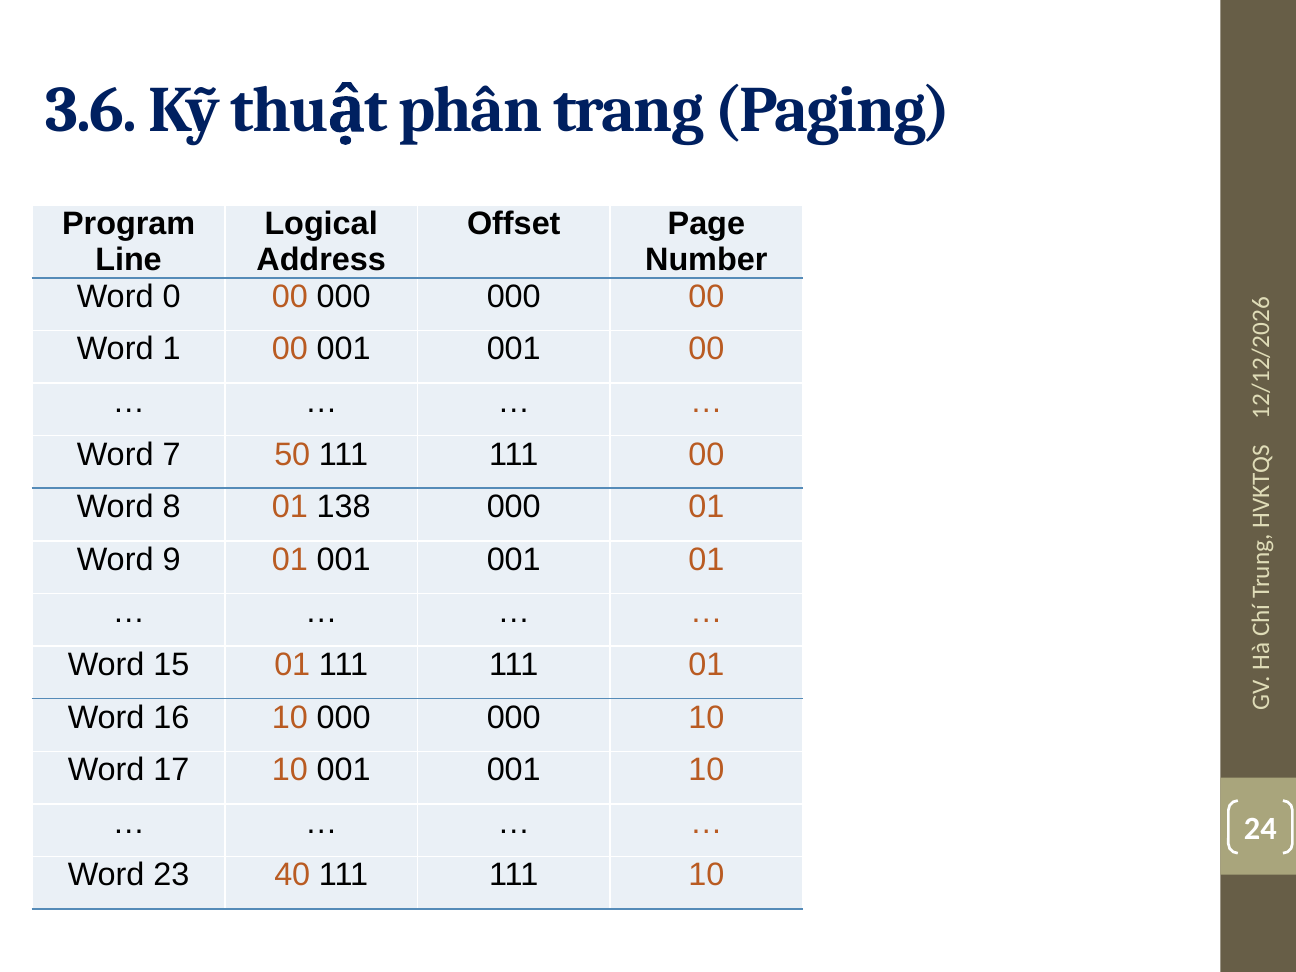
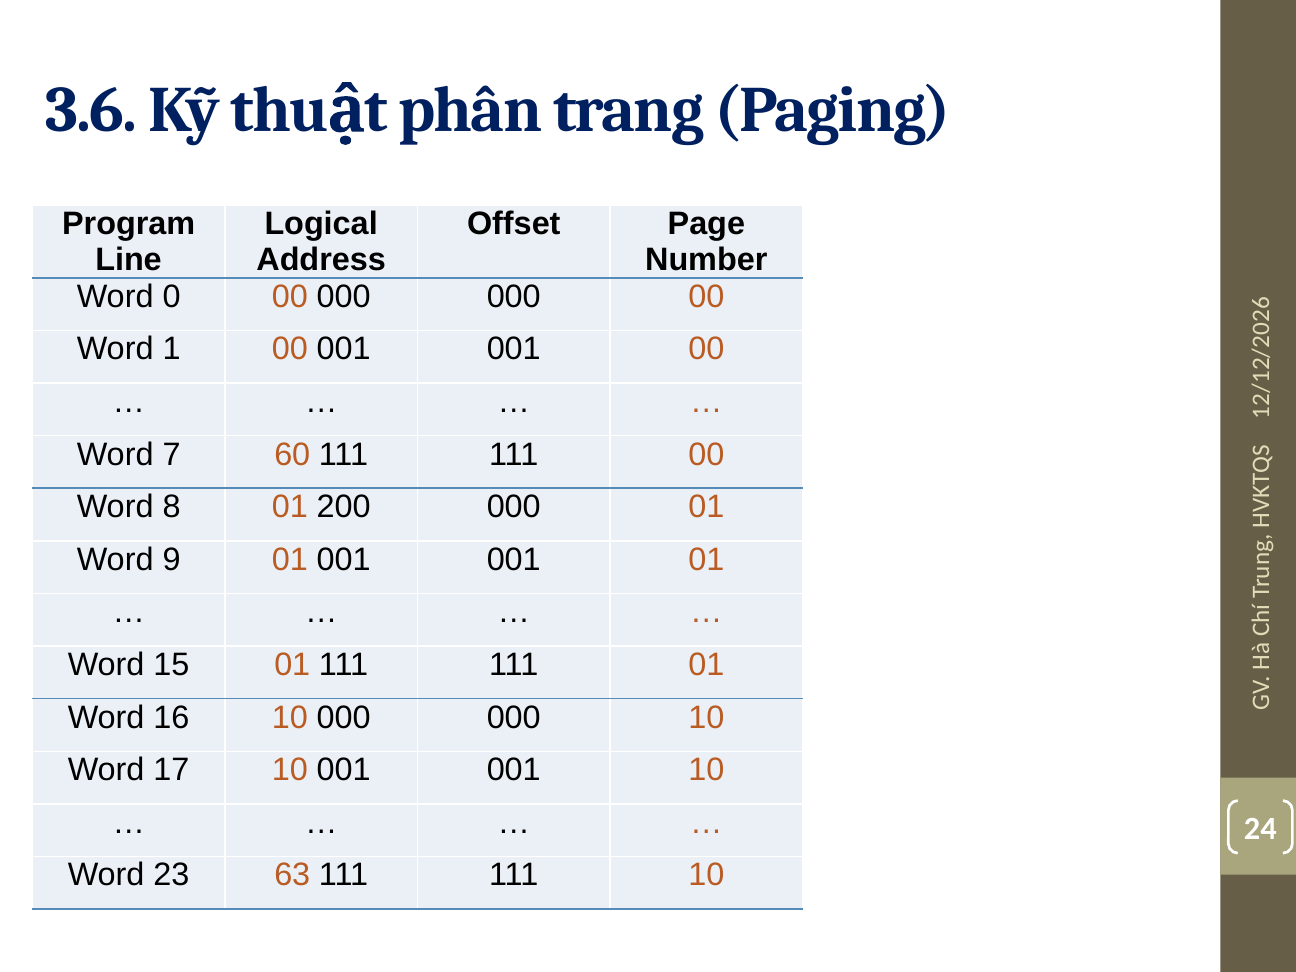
50: 50 -> 60 (292, 454)
138: 138 -> 200 (344, 507)
40: 40 -> 63 (292, 875)
